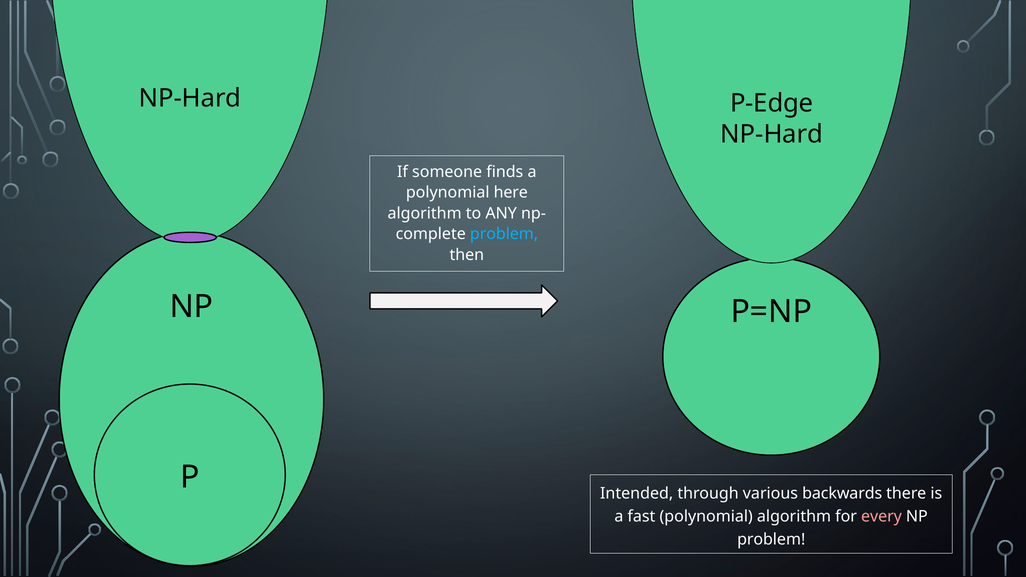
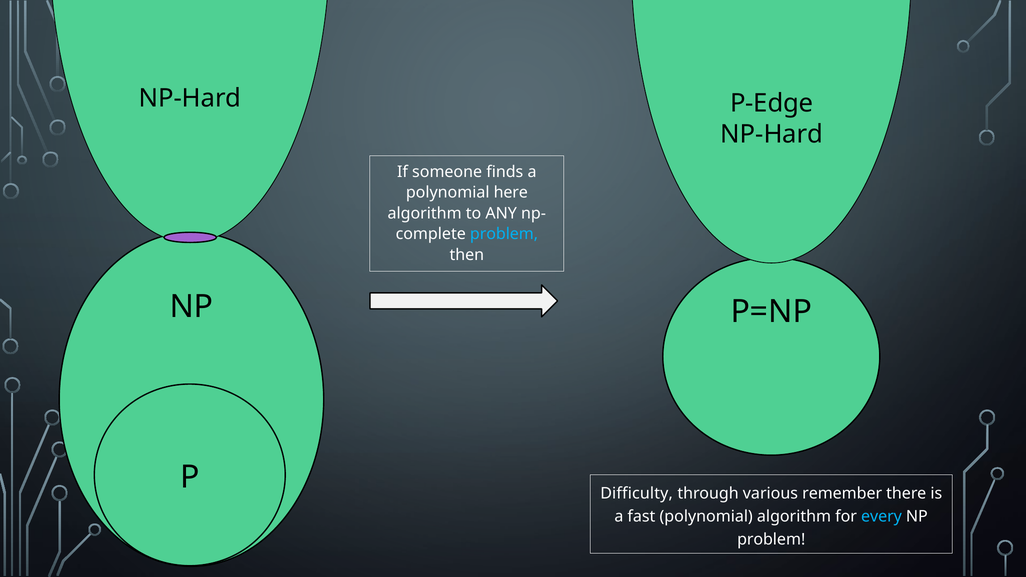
Intended: Intended -> Difficulty (637, 493)
backwards: backwards -> remember (842, 493)
every colour: pink -> light blue (881, 516)
